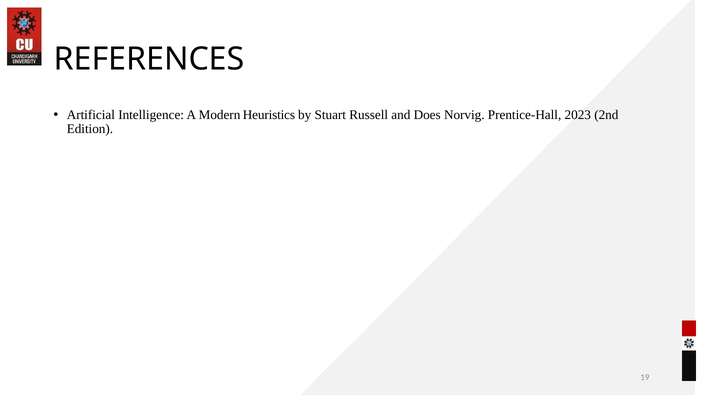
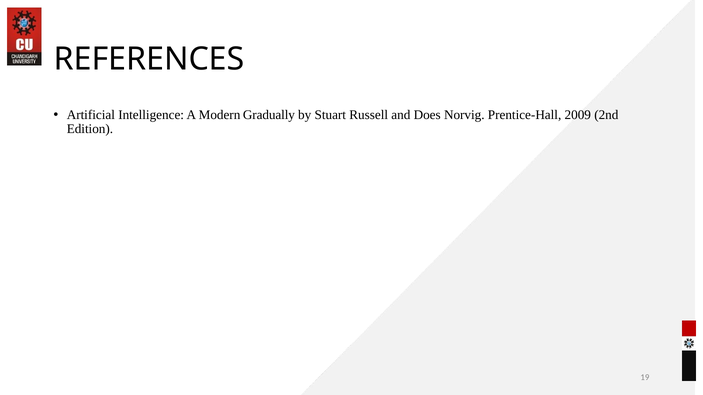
Heuristics: Heuristics -> Gradually (269, 115)
2023: 2023 -> 2009 (578, 115)
